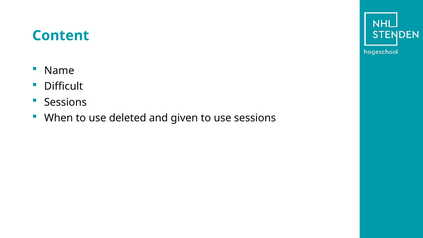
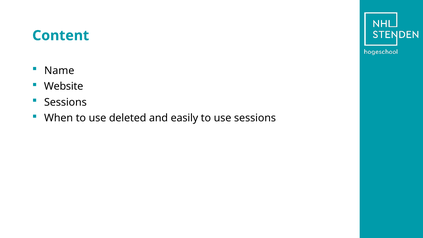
Difficult: Difficult -> Website (64, 86)
given: given -> easily (184, 118)
